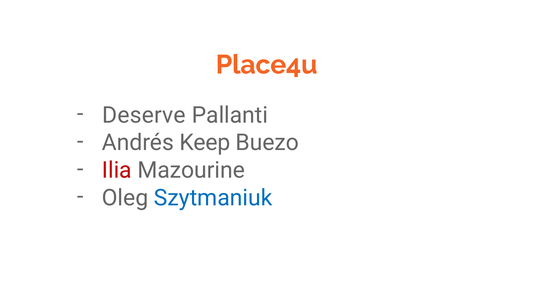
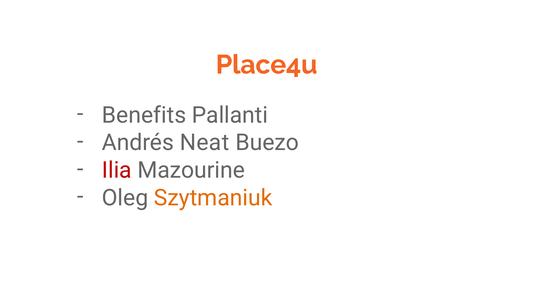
Deserve: Deserve -> Benefits (144, 115)
Keep: Keep -> Neat (205, 143)
Szytmaniuk colour: blue -> orange (213, 198)
